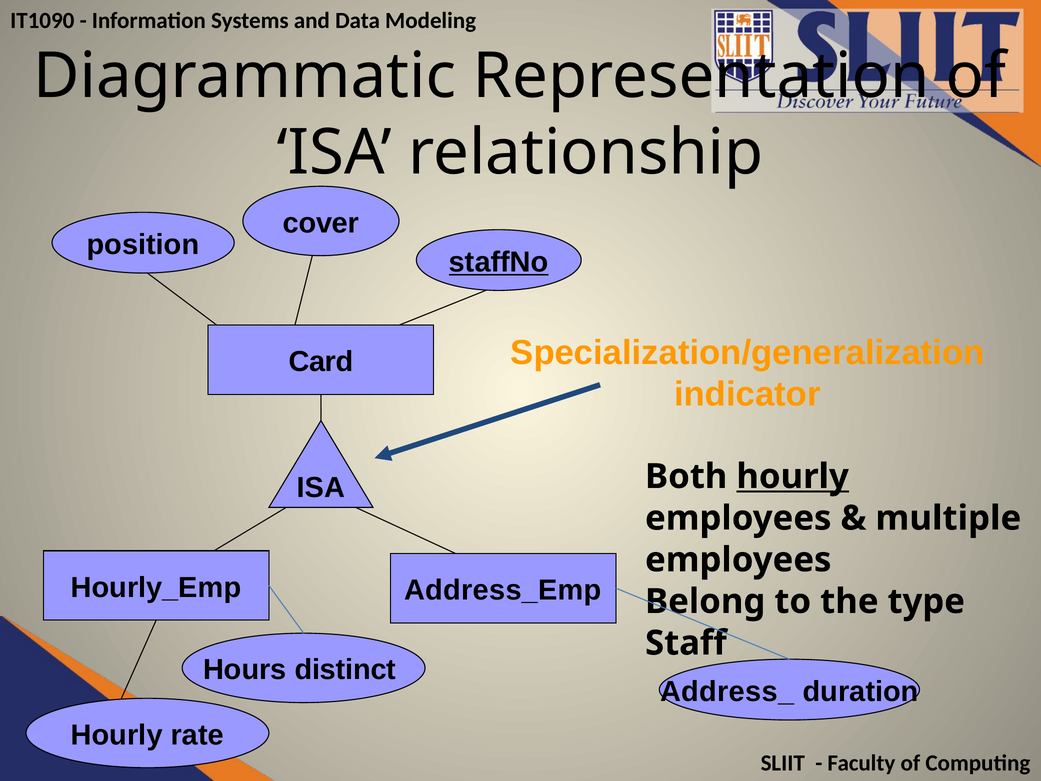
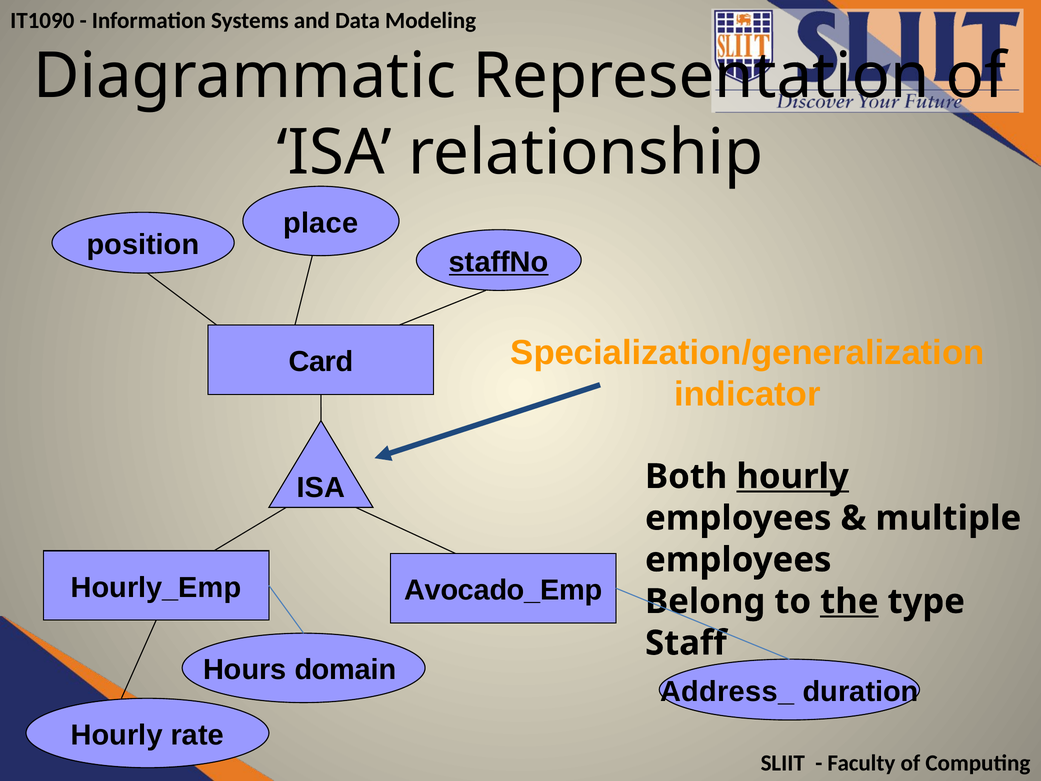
cover: cover -> place (321, 223)
Address_Emp: Address_Emp -> Avocado_Emp (503, 590)
the underline: none -> present (849, 601)
distinct: distinct -> domain (345, 670)
